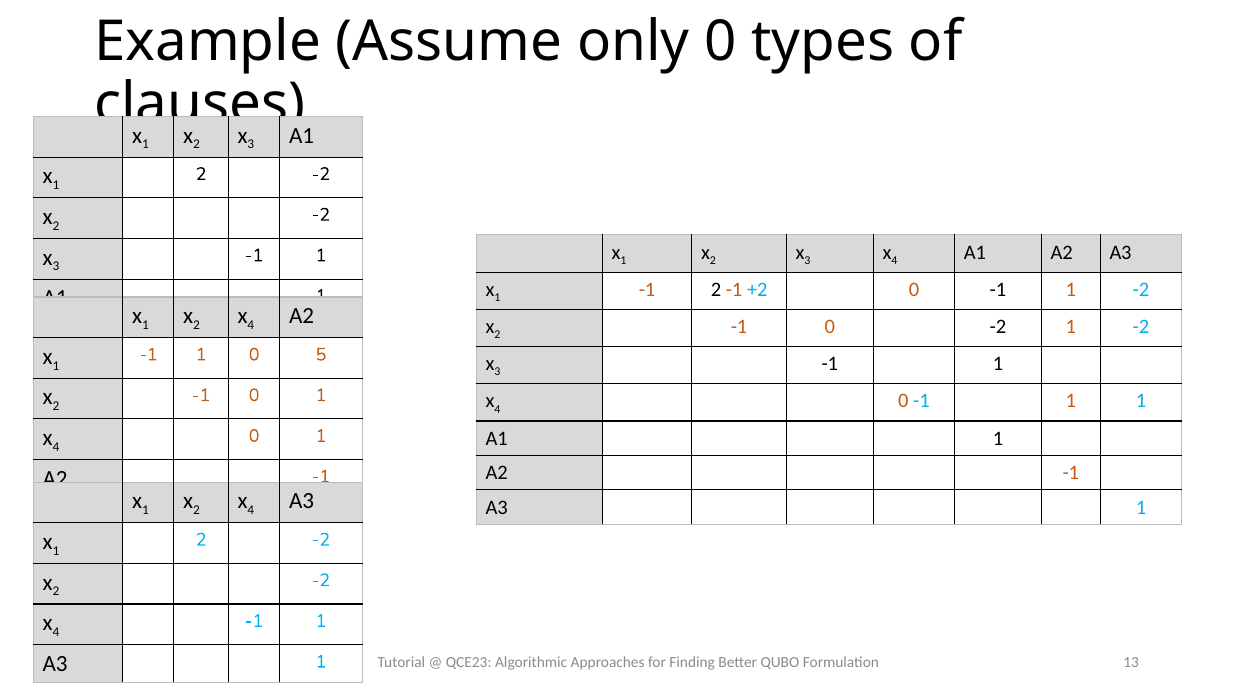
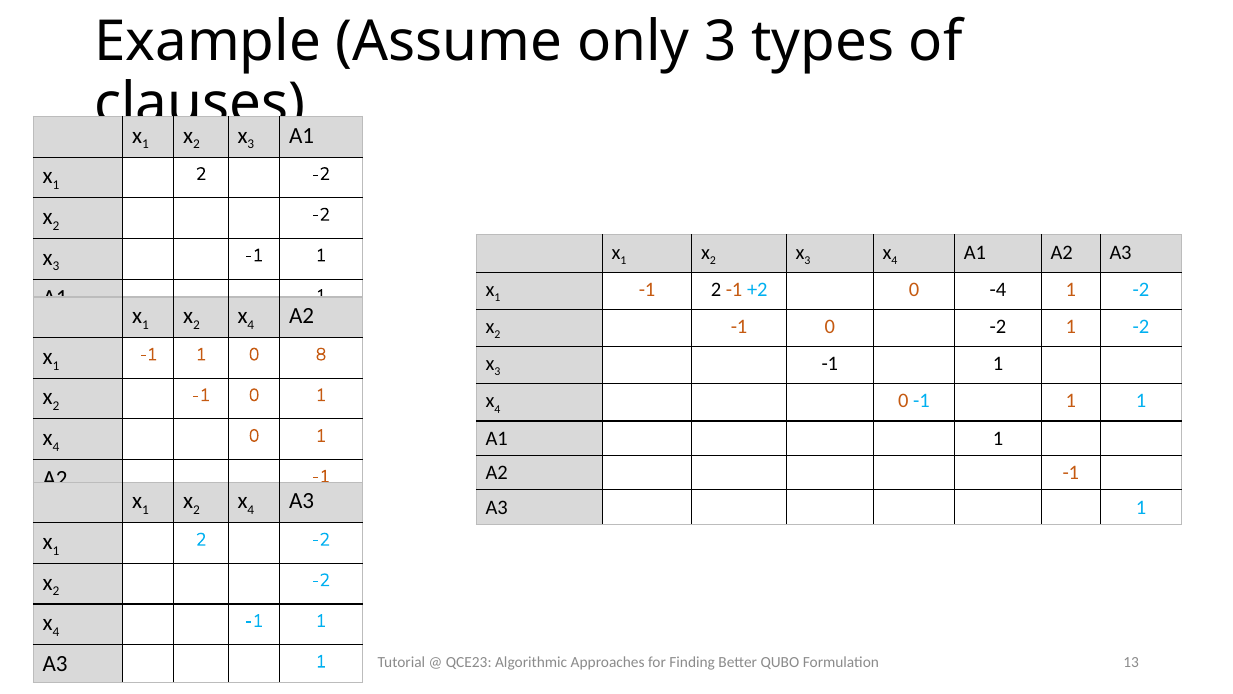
only 0: 0 -> 3 (720, 42)
+2 0 -1: -1 -> -4 (998, 289)
5: 5 -> 8 (321, 354)
